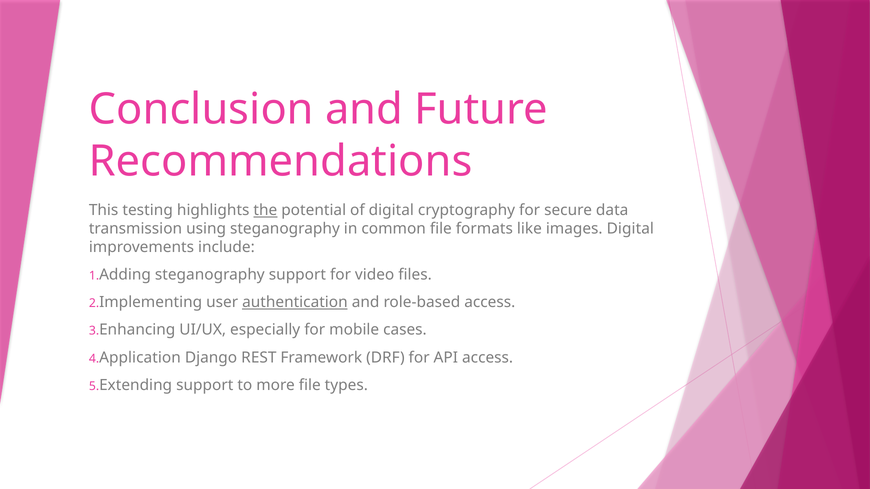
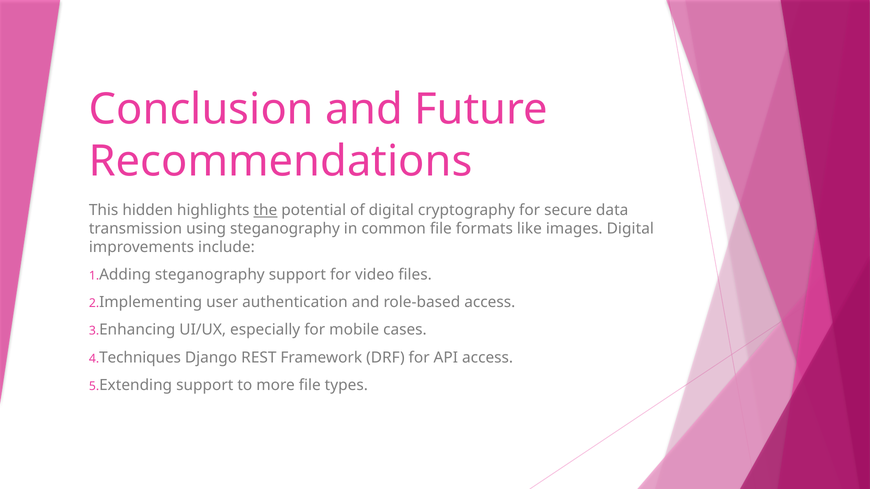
testing: testing -> hidden (148, 210)
authentication underline: present -> none (295, 303)
Application: Application -> Techniques (140, 358)
